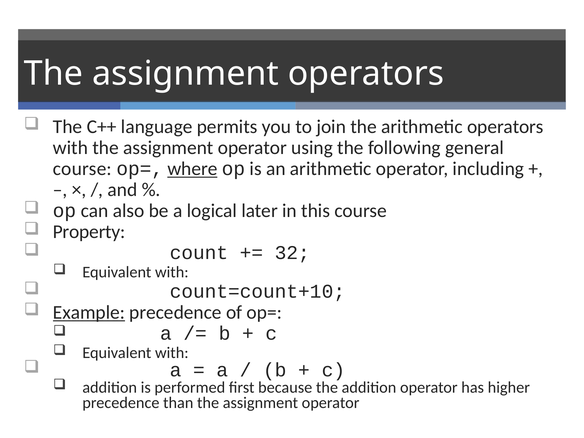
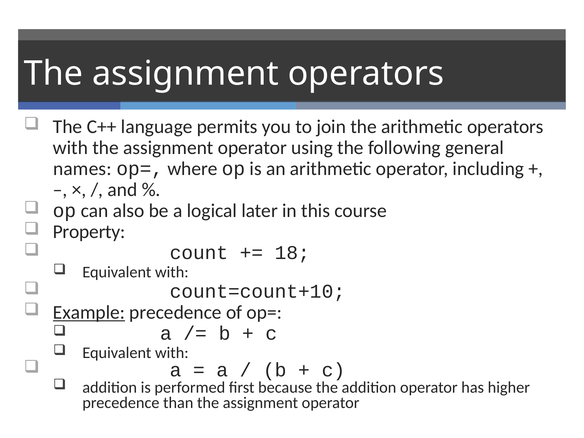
course: course -> names (82, 169)
where underline: present -> none (192, 169)
32: 32 -> 18 (292, 253)
